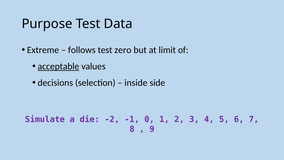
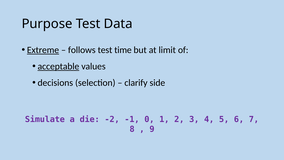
Extreme underline: none -> present (43, 50)
zero: zero -> time (123, 50)
inside: inside -> clarify (136, 83)
